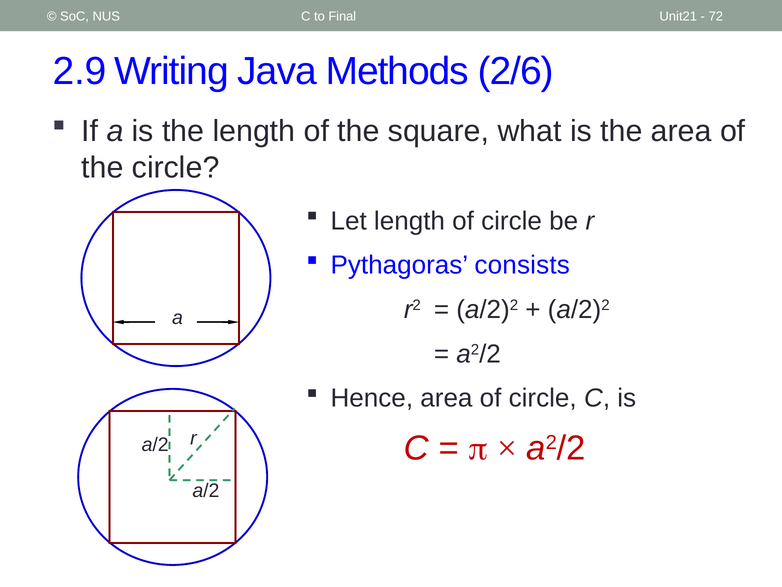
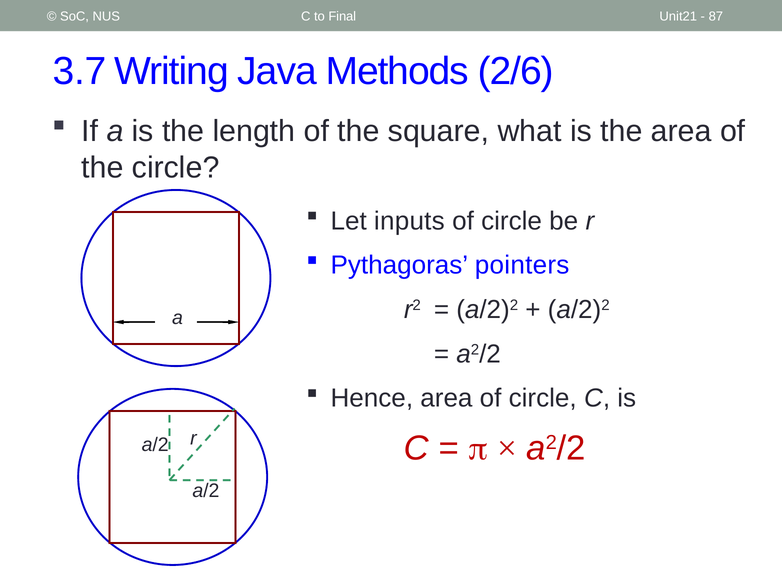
72: 72 -> 87 (716, 17)
2.9: 2.9 -> 3.7 (80, 71)
Let length: length -> inputs (409, 221)
consists: consists -> pointers (522, 265)
